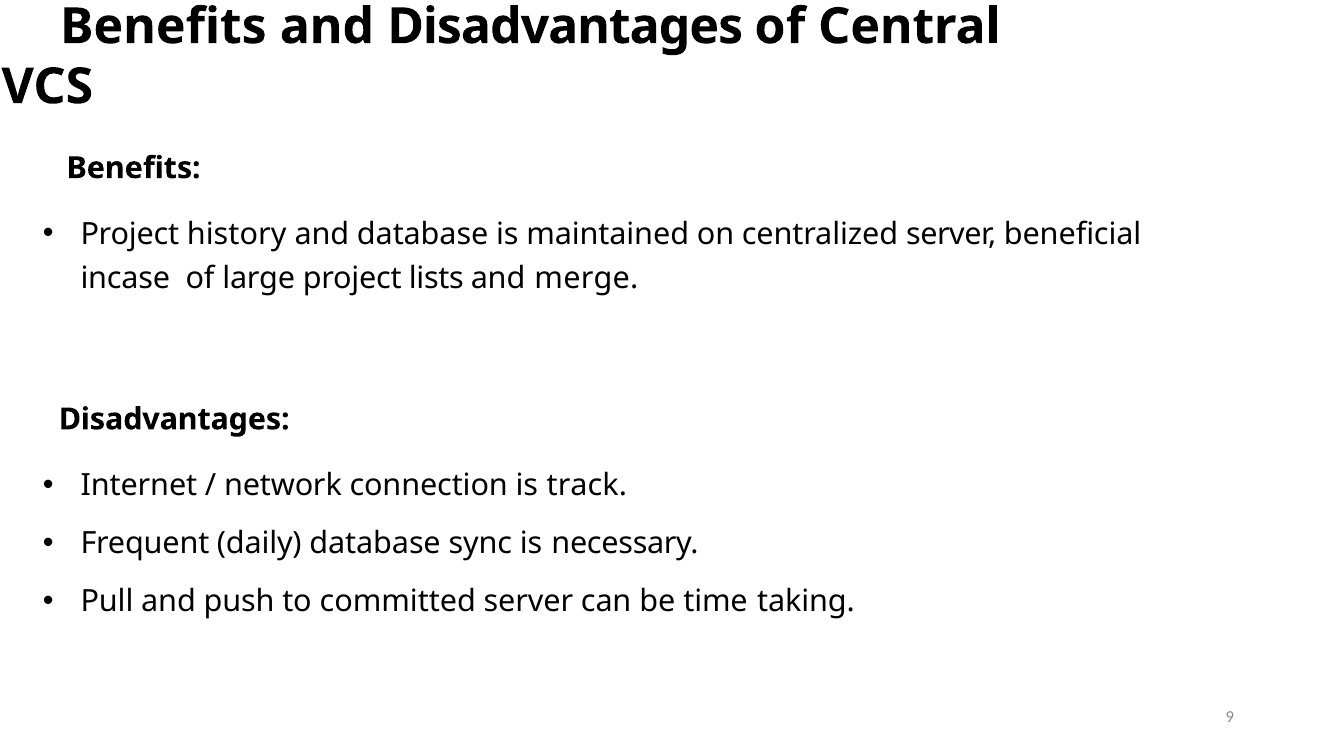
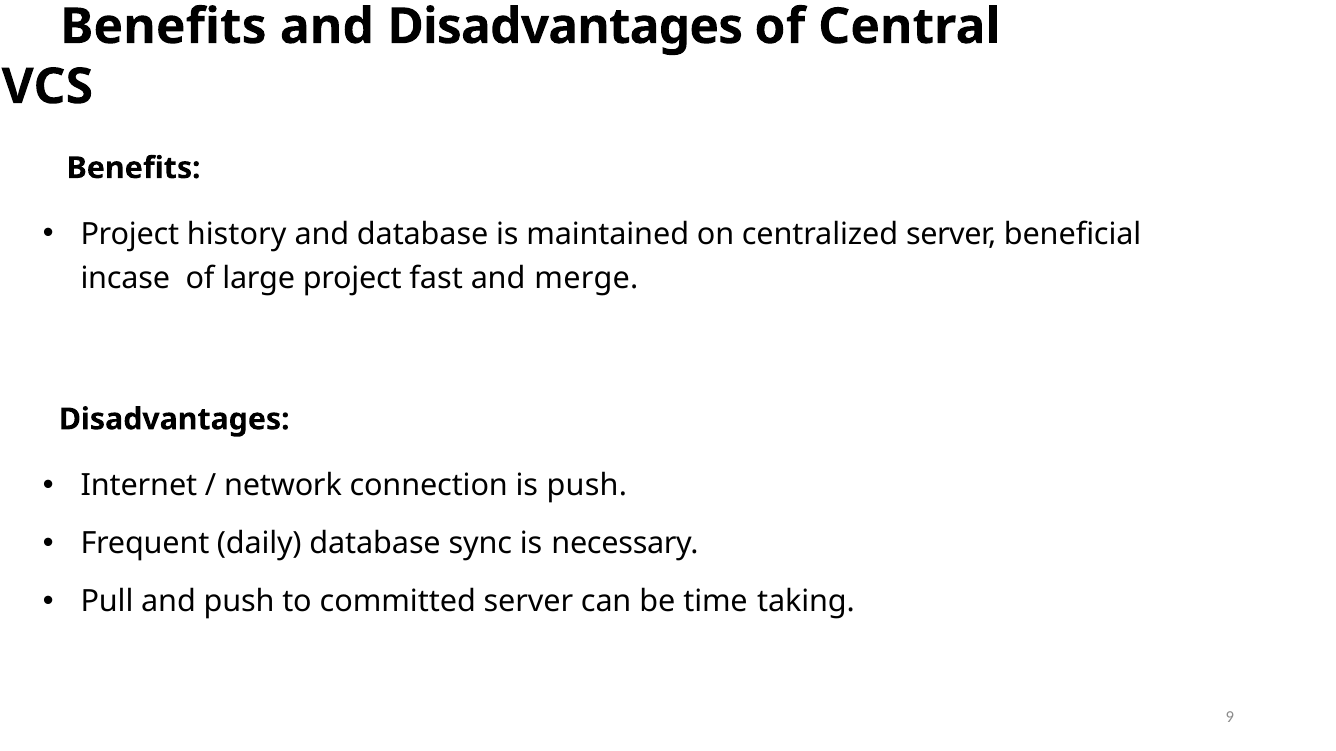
lists: lists -> fast (436, 279)
is track: track -> push (587, 486)
